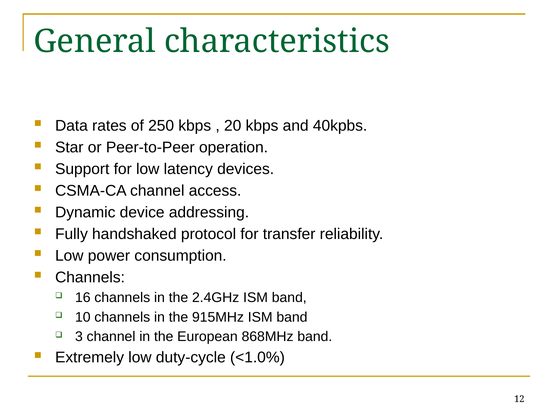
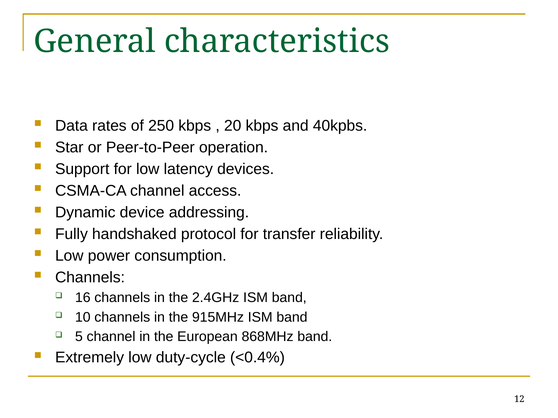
3: 3 -> 5 (79, 337)
<1.0%: <1.0% -> <0.4% (257, 358)
